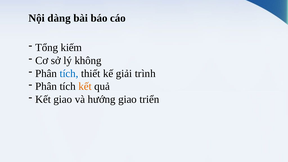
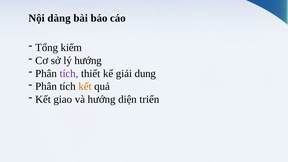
lý không: không -> hướng (88, 60)
tích colour: blue -> purple (69, 73)
trình: trình -> dung (145, 73)
hướng giao: giao -> diện (128, 99)
